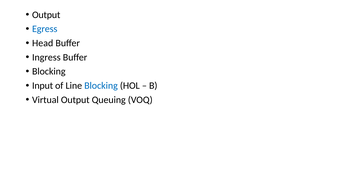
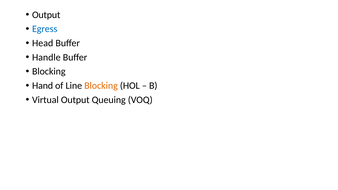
Ingress: Ingress -> Handle (46, 57)
Input: Input -> Hand (43, 86)
Blocking colour: blue -> orange (101, 86)
